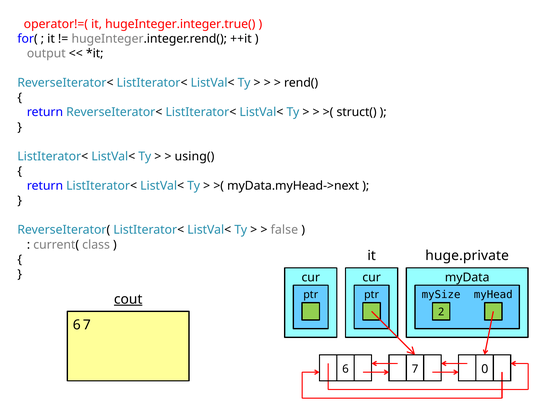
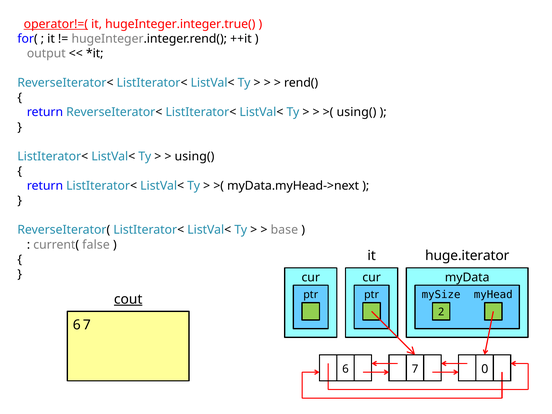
operator!=( underline: none -> present (56, 24)
struct(: struct( -> using( (356, 112)
false: false -> base (284, 230)
class: class -> false (96, 245)
huge.private: huge.private -> huge.iterator (467, 256)
